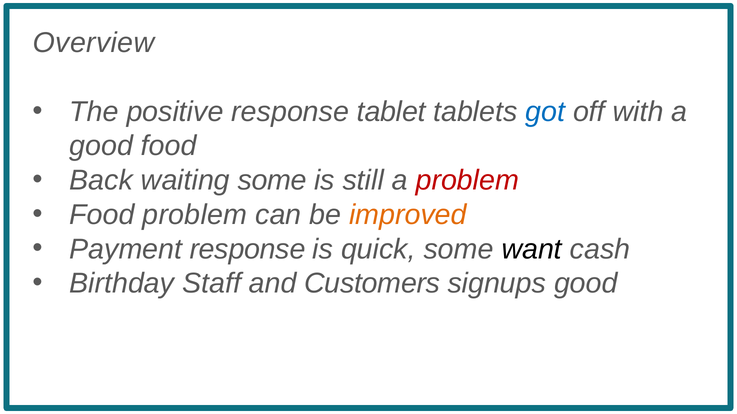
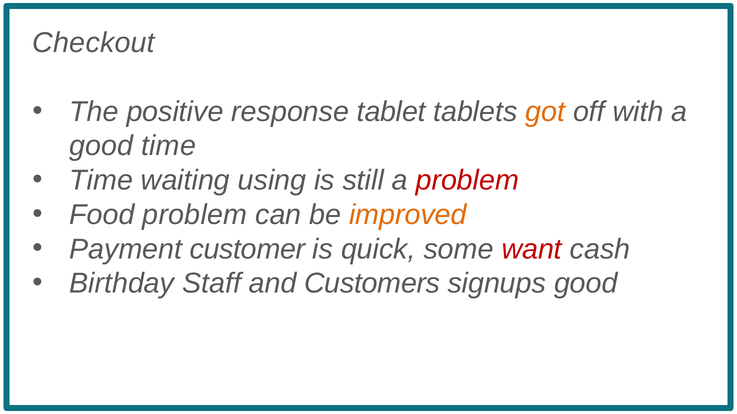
Overview: Overview -> Checkout (94, 43)
got colour: blue -> orange (545, 112)
good food: food -> time (169, 146)
Back: Back -> Time (101, 181)
waiting some: some -> using (272, 181)
Payment response: response -> customer (248, 249)
want colour: black -> red (532, 249)
